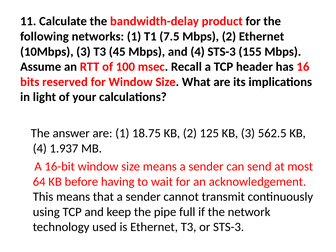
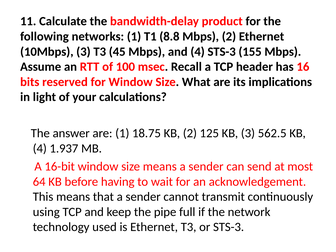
7.5: 7.5 -> 8.8 (169, 36)
